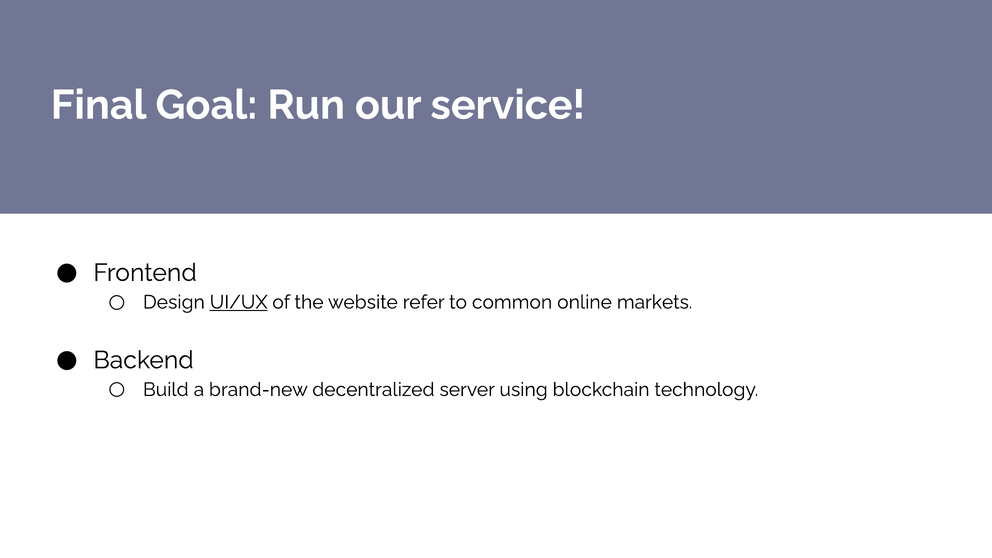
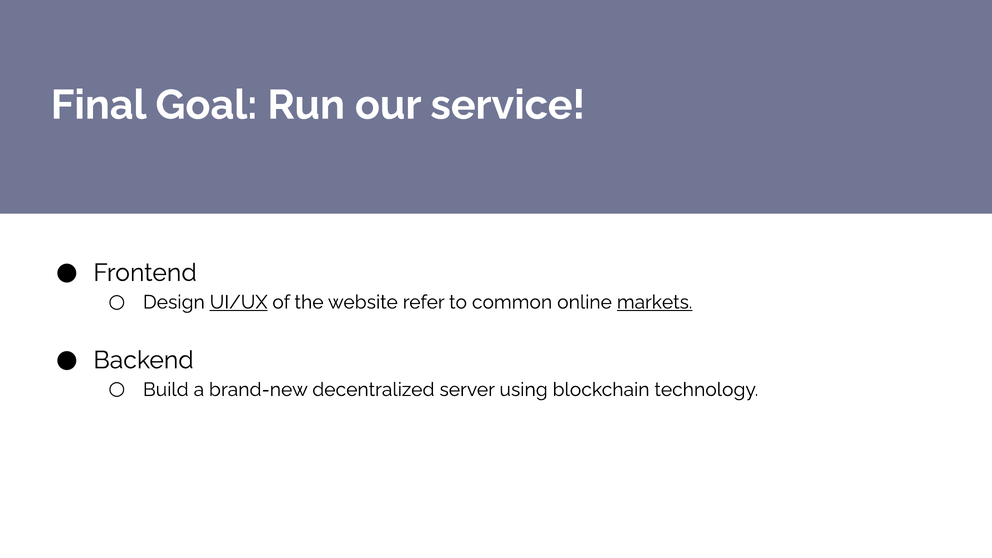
markets underline: none -> present (655, 302)
